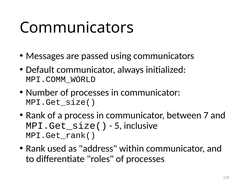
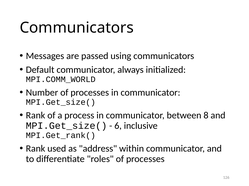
7: 7 -> 8 (206, 116)
5: 5 -> 6 (118, 126)
